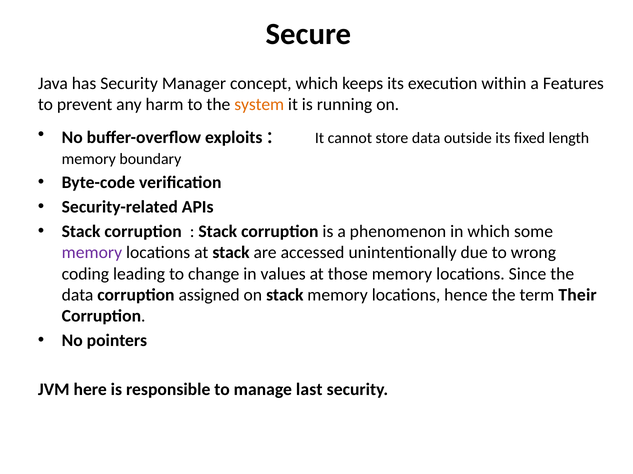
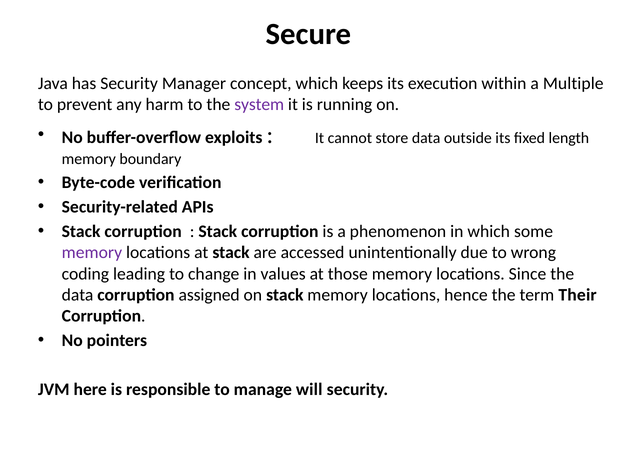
Features: Features -> Multiple (573, 84)
system colour: orange -> purple (259, 105)
last: last -> will (309, 390)
